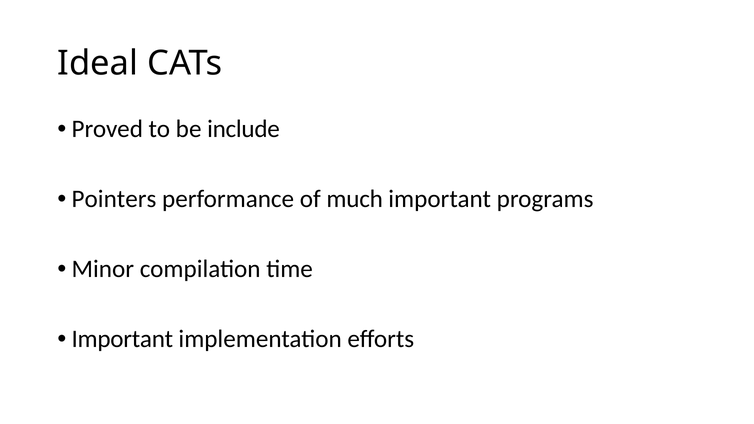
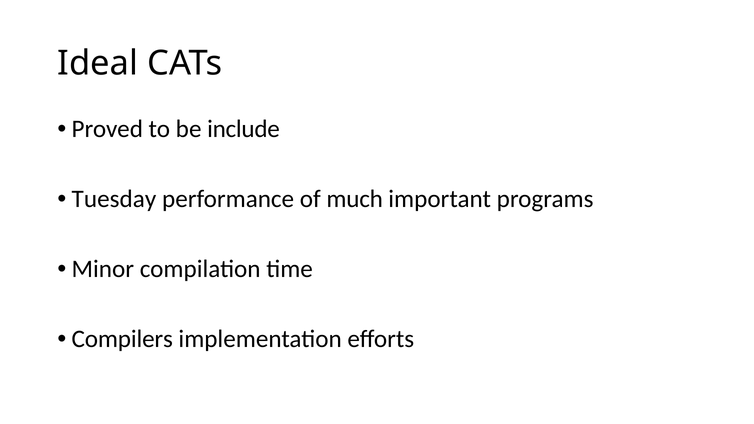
Pointers: Pointers -> Tuesday (114, 199)
Important: Important -> Compilers (122, 339)
